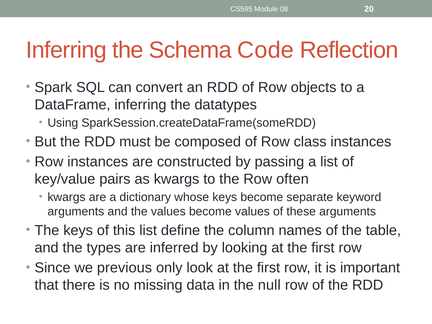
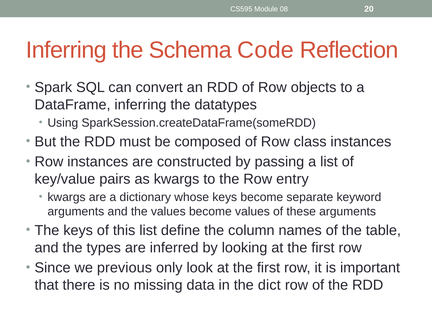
often: often -> entry (292, 179)
null: null -> dict (269, 285)
